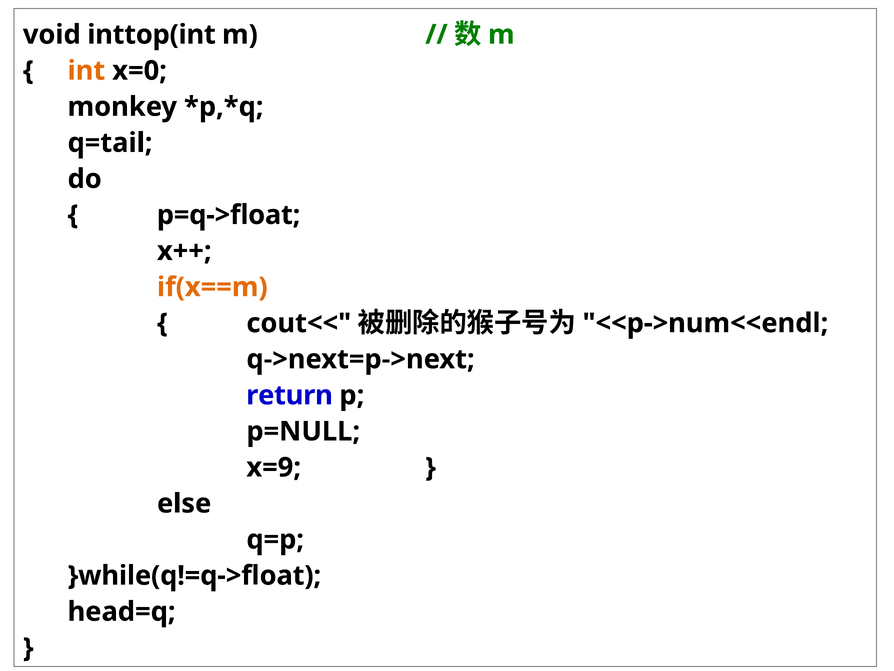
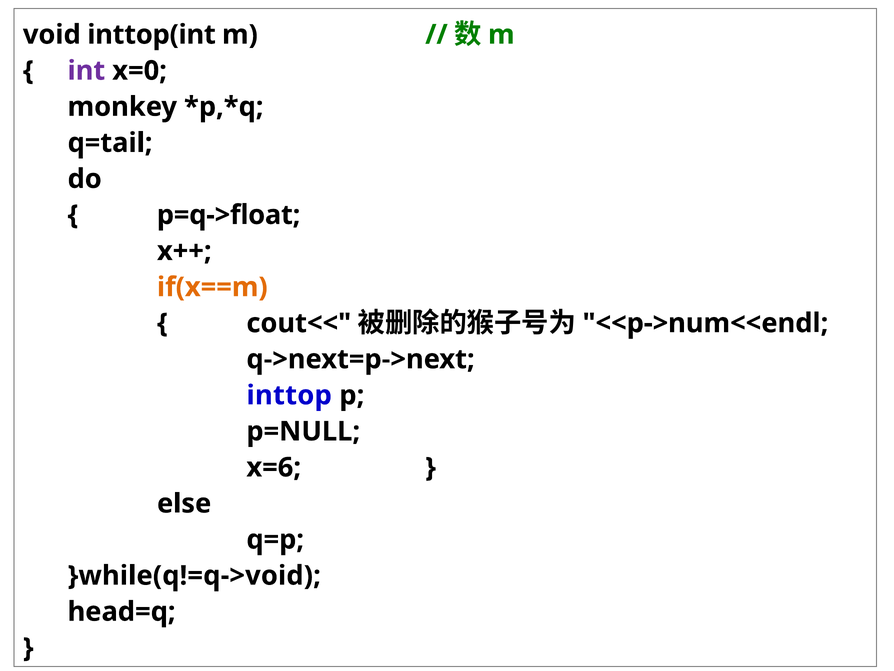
int colour: orange -> purple (86, 71)
return: return -> inttop (289, 395)
x=9: x=9 -> x=6 (274, 467)
}while(q!=q->float: }while(q!=q->float -> }while(q!=q->void (194, 575)
